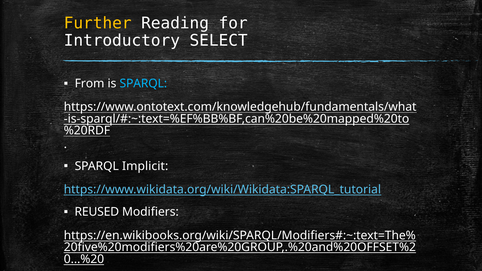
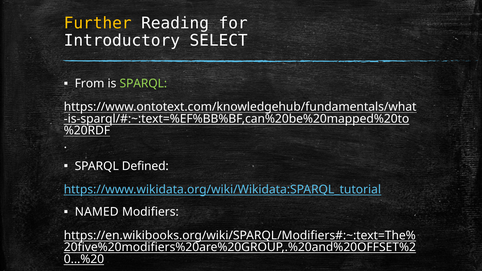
SPARQL colour: light blue -> light green (143, 84)
Implicit: Implicit -> Defined (145, 166)
REUSED: REUSED -> NAMED (97, 212)
